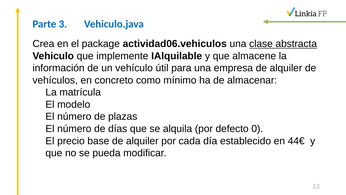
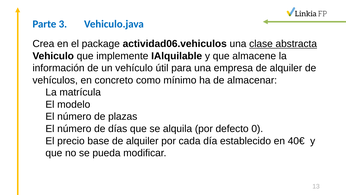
44€: 44€ -> 40€ (296, 141)
